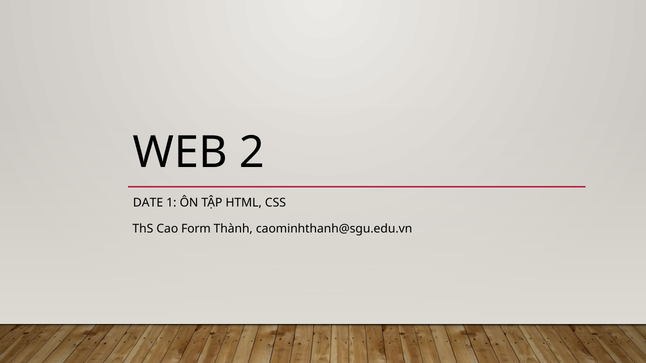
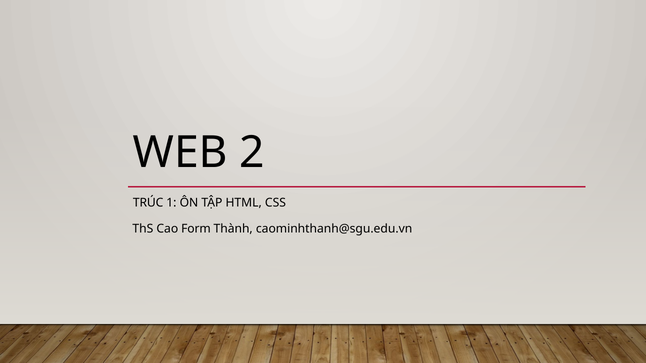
DATE: DATE -> TRÚC (148, 203)
